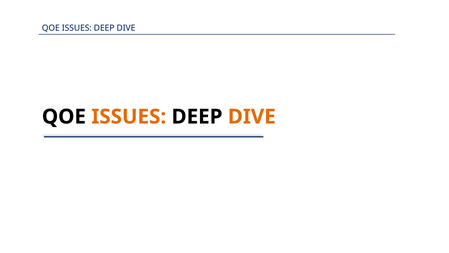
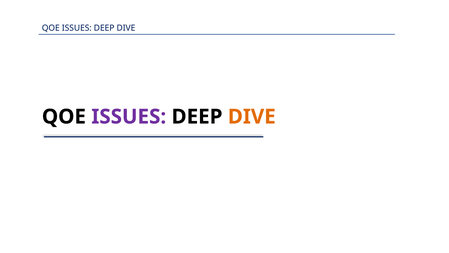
ISSUES colour: orange -> purple (129, 117)
